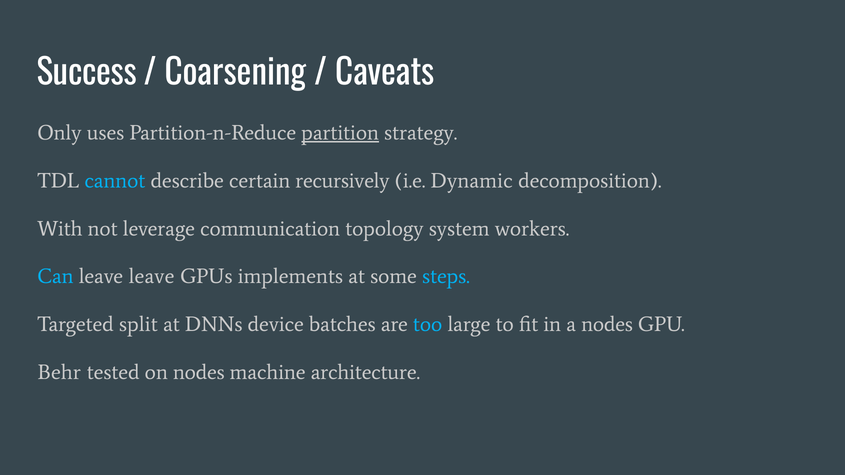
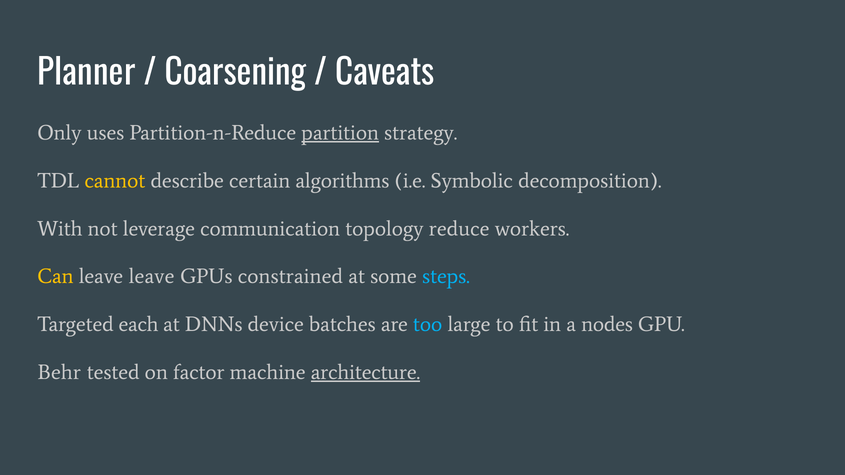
Success: Success -> Planner (86, 73)
cannot colour: light blue -> yellow (115, 181)
recursively: recursively -> algorithms (342, 181)
Dynamic: Dynamic -> Symbolic (472, 181)
system: system -> reduce (459, 229)
Can colour: light blue -> yellow (55, 277)
implements: implements -> constrained (290, 277)
split: split -> each (139, 325)
on nodes: nodes -> factor (199, 372)
architecture underline: none -> present (365, 372)
